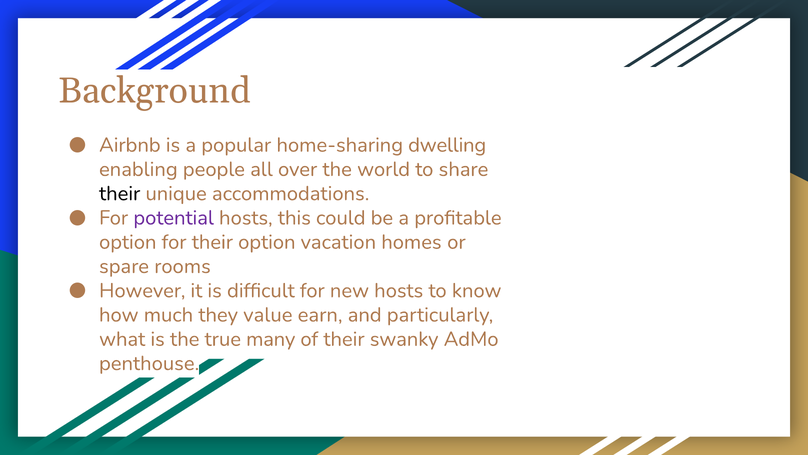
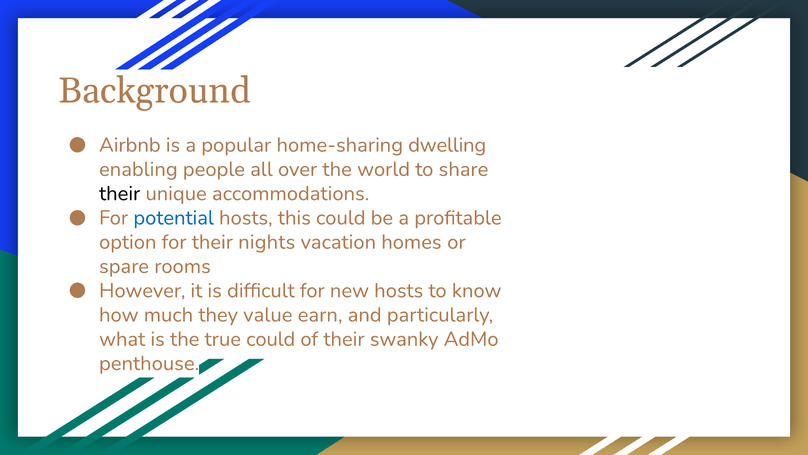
potential colour: purple -> blue (174, 218)
their option: option -> nights (267, 242)
true many: many -> could (271, 339)
